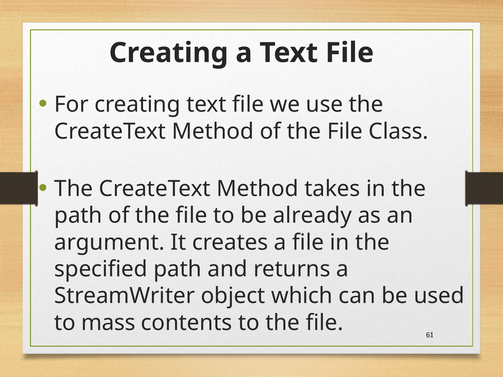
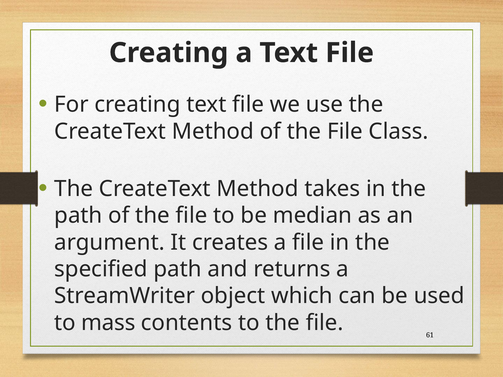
already: already -> median (312, 216)
